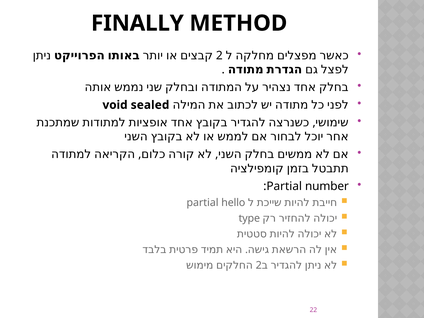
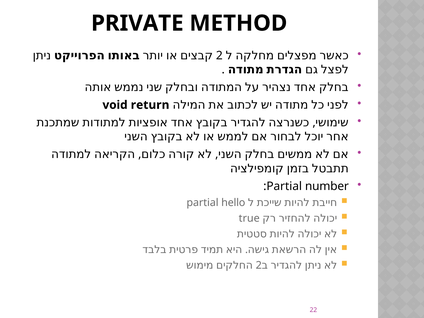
FINALLY: FINALLY -> PRIVATE (137, 23)
sealed: sealed -> return (150, 105)
type: type -> true (249, 218)
